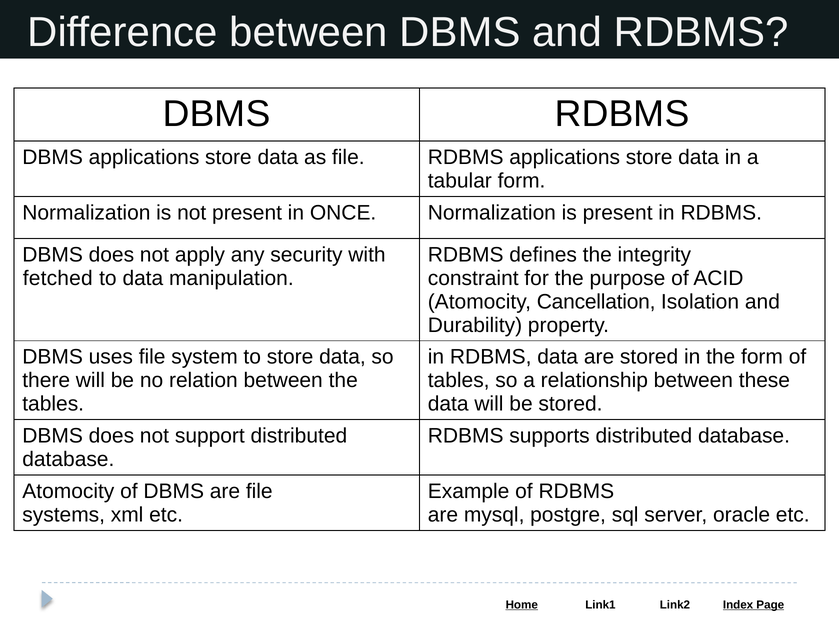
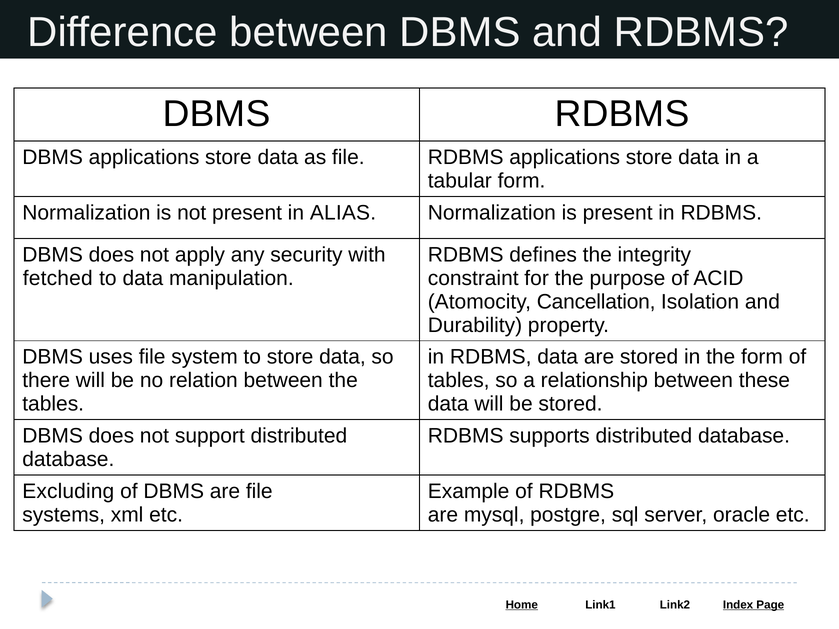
ONCE: ONCE -> ALIAS (343, 213)
Atomocity: Atomocity -> Excluding (68, 491)
